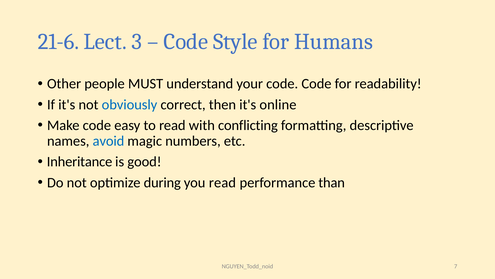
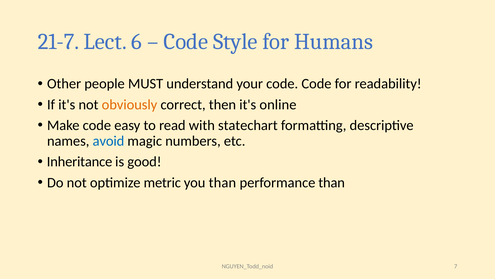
21-6: 21-6 -> 21-7 (59, 42)
3: 3 -> 6 (137, 42)
obviously colour: blue -> orange (130, 104)
conflicting: conflicting -> statechart (248, 125)
during: during -> metric (162, 182)
you read: read -> than (222, 182)
